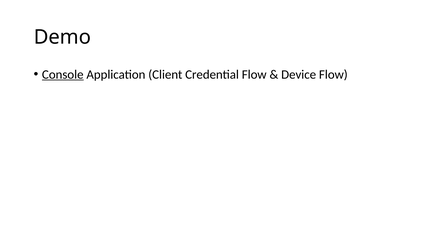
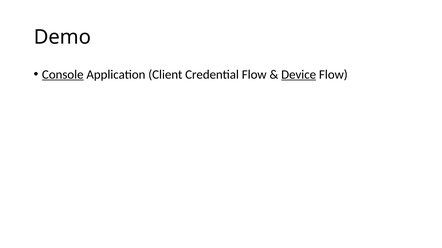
Device underline: none -> present (299, 75)
